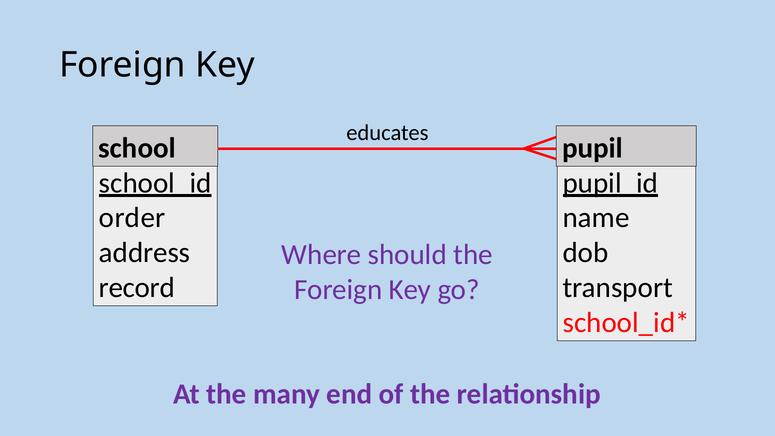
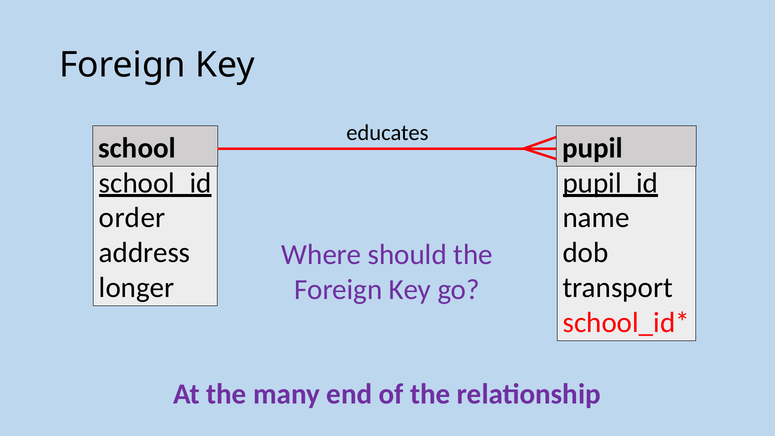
record: record -> longer (137, 288)
